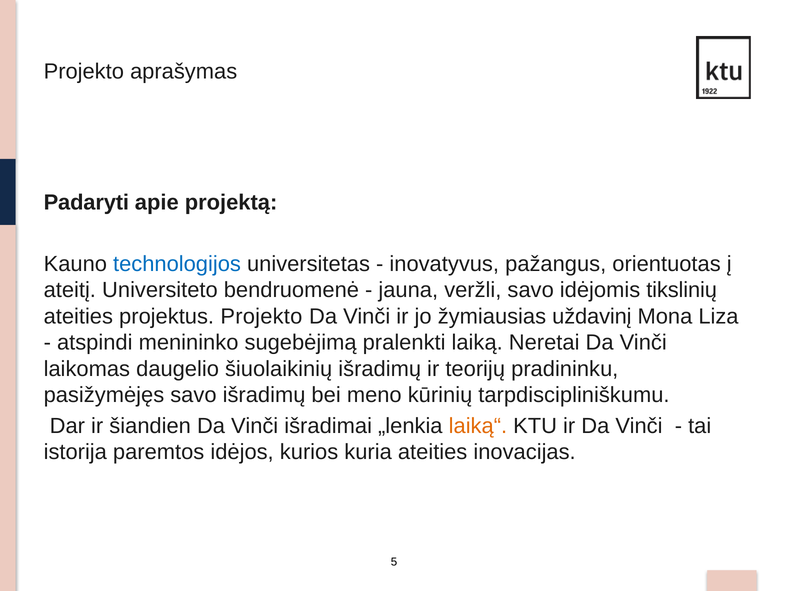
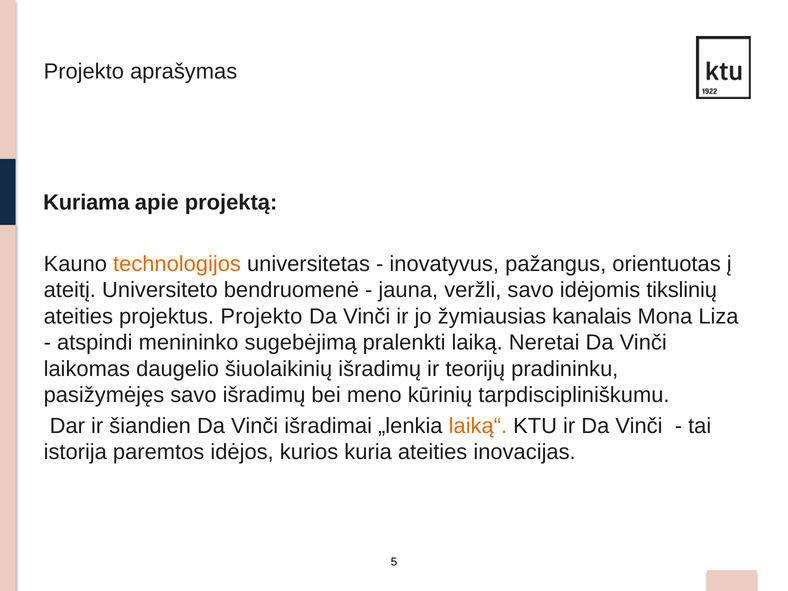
Padaryti: Padaryti -> Kuriama (86, 203)
technologijos colour: blue -> orange (177, 264)
uždavinį: uždavinį -> kanalais (592, 316)
